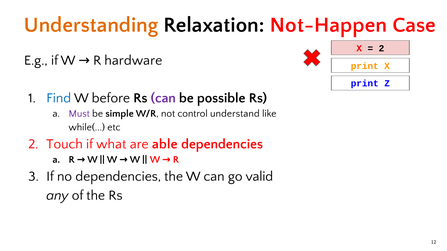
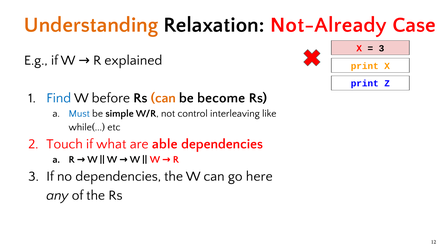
Not-Happen: Not-Happen -> Not-Already (328, 25)
2: 2 -> 3 (381, 48)
hardware: hardware -> explained (133, 60)
can colour: purple -> orange (163, 98)
possible: possible -> become (221, 98)
Must colour: purple -> blue (79, 114)
understand: understand -> interleaving (235, 114)
valid: valid -> here (259, 177)
